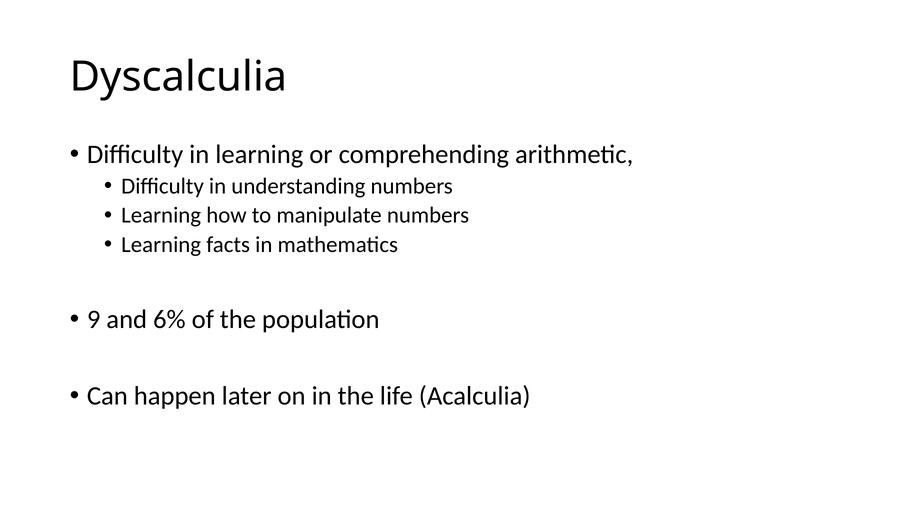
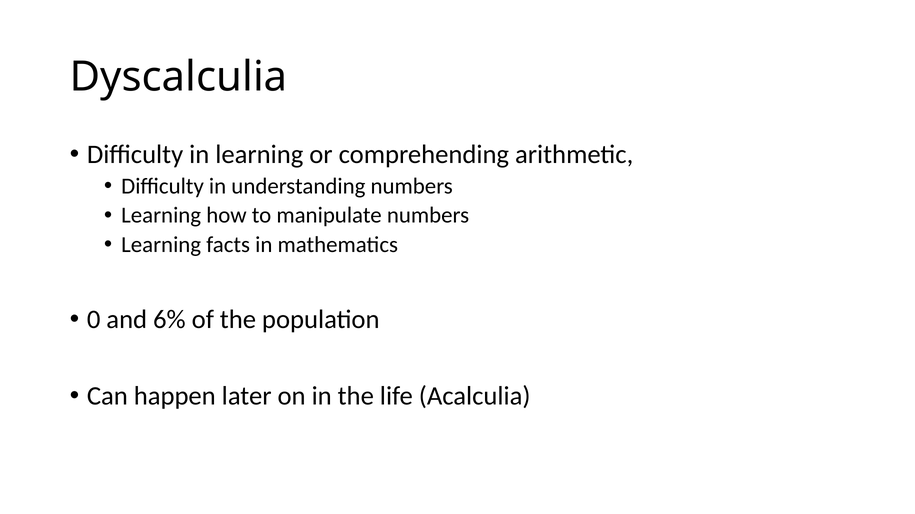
9: 9 -> 0 (94, 320)
